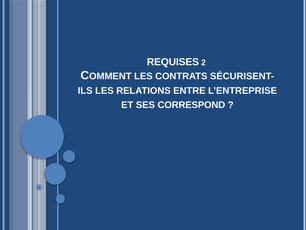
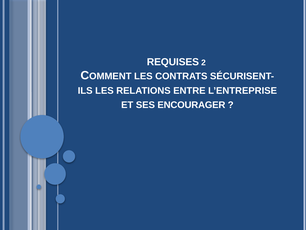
CORRESPOND: CORRESPOND -> ENCOURAGER (191, 105)
